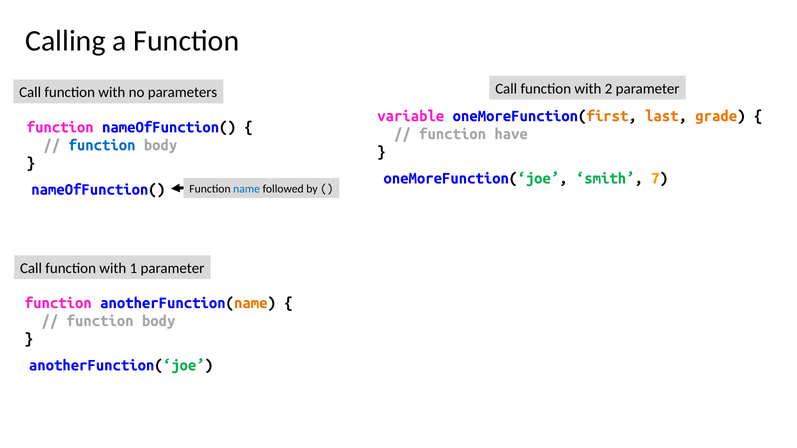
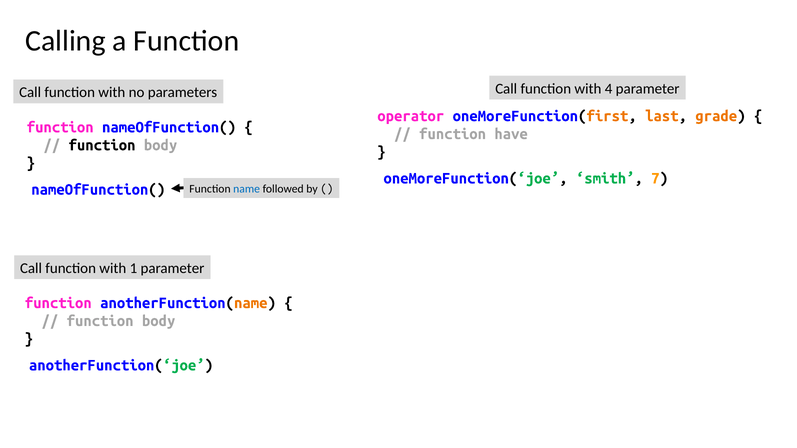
2: 2 -> 4 (609, 89)
variable: variable -> operator (411, 116)
function colour: blue -> black (102, 145)
